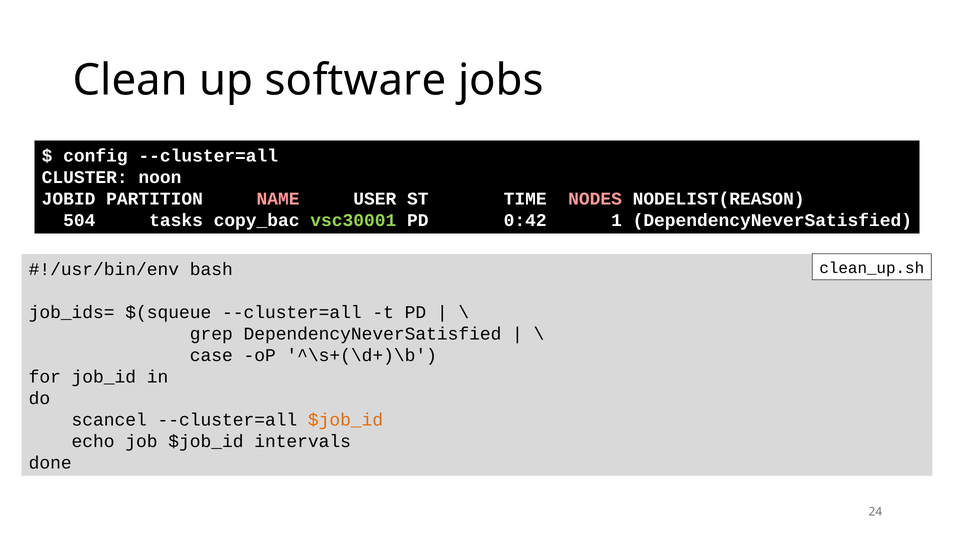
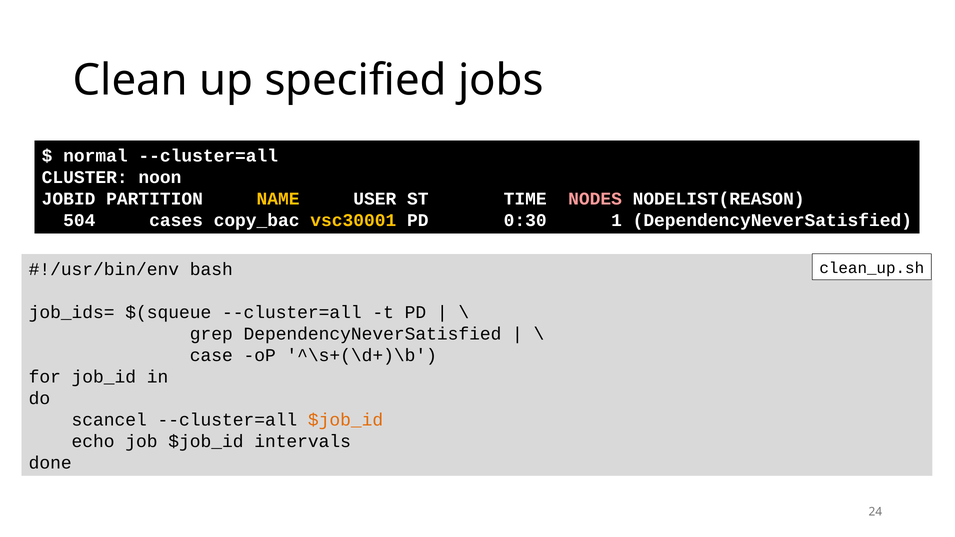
software: software -> specified (356, 80)
config: config -> normal (95, 156)
NAME colour: pink -> yellow (278, 199)
tasks: tasks -> cases (176, 221)
vsc30001 colour: light green -> yellow (353, 221)
0:42: 0:42 -> 0:30 (525, 221)
